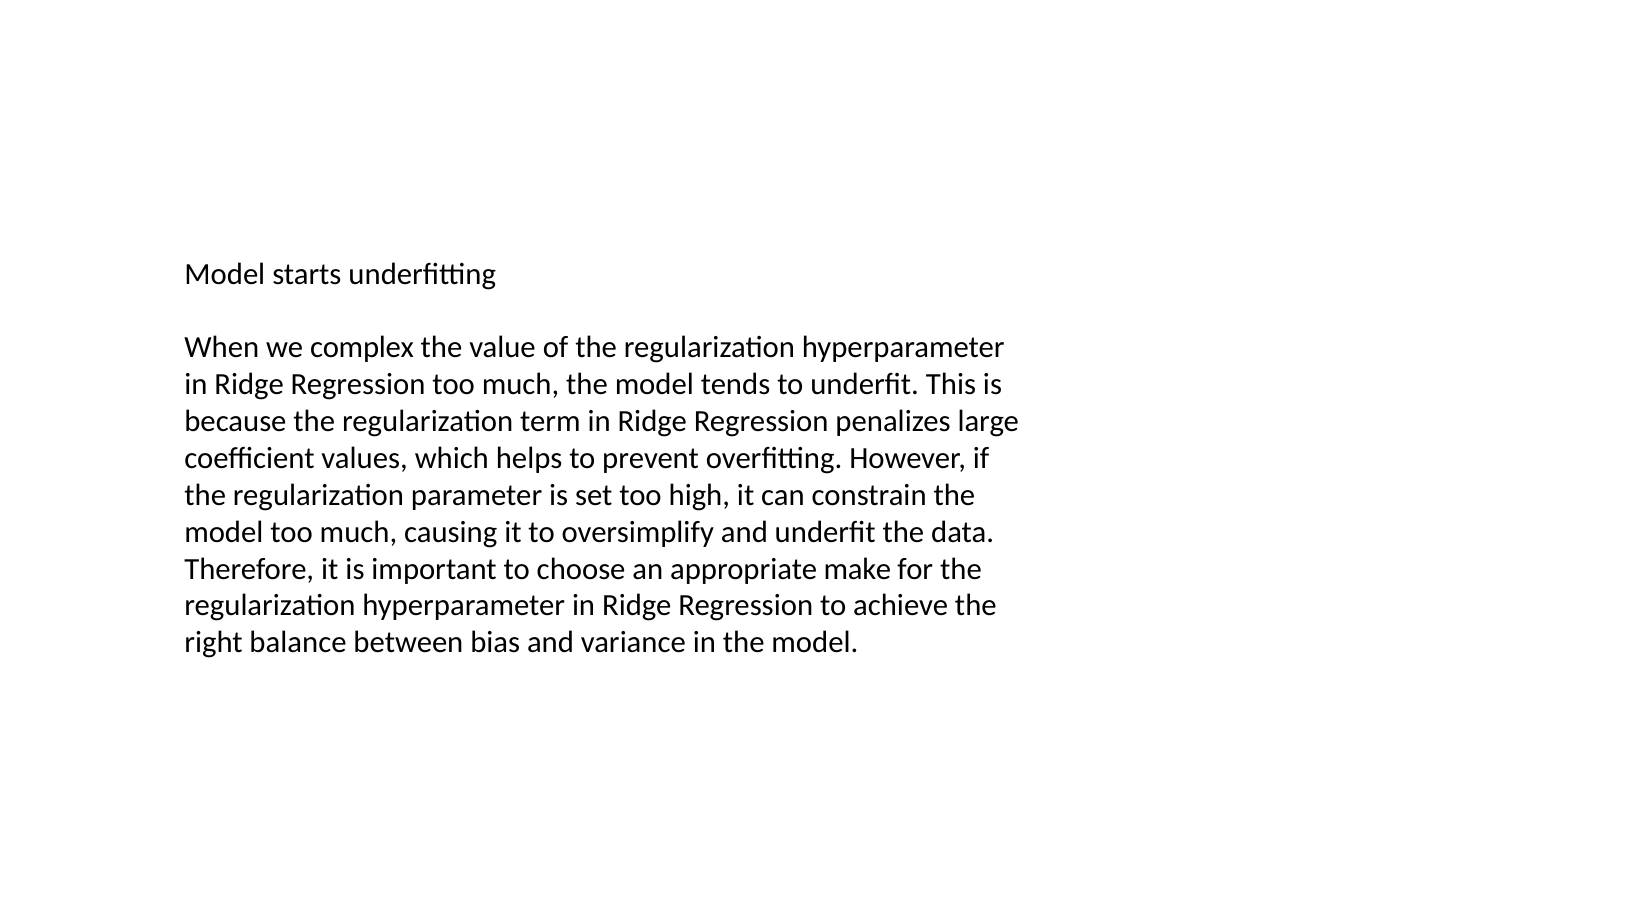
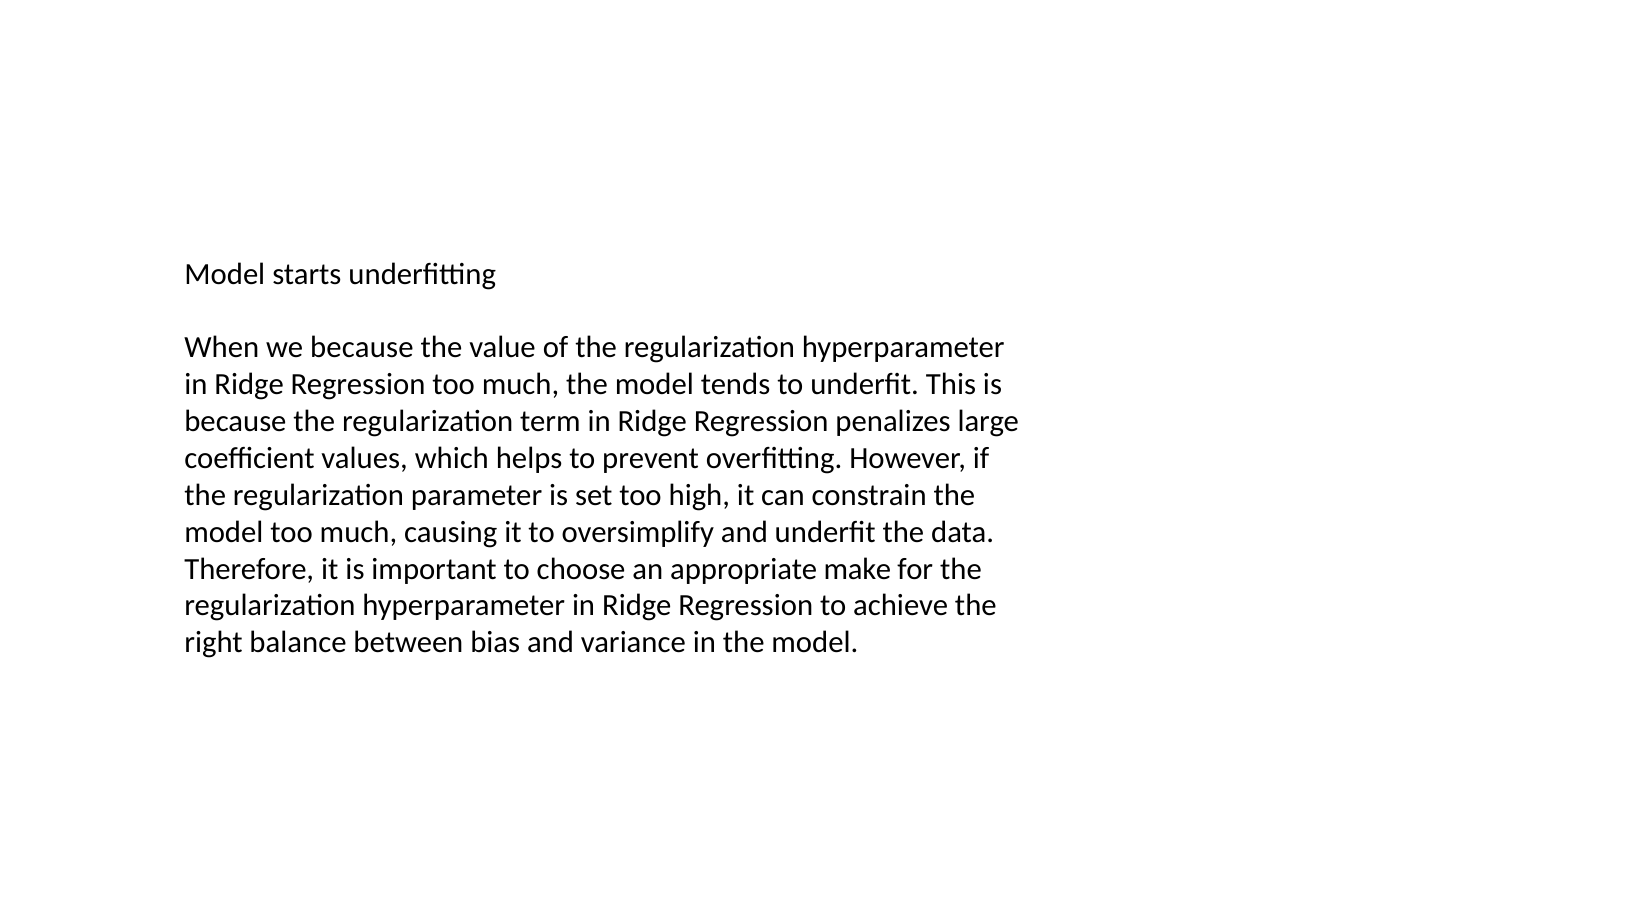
we complex: complex -> because (362, 348)
